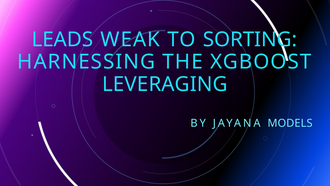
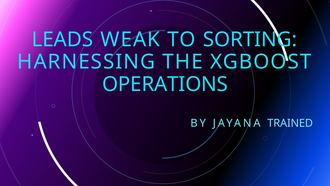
LEVERAGING: LEVERAGING -> OPERATIONS (165, 84)
MODELS: MODELS -> TRAINED (290, 123)
